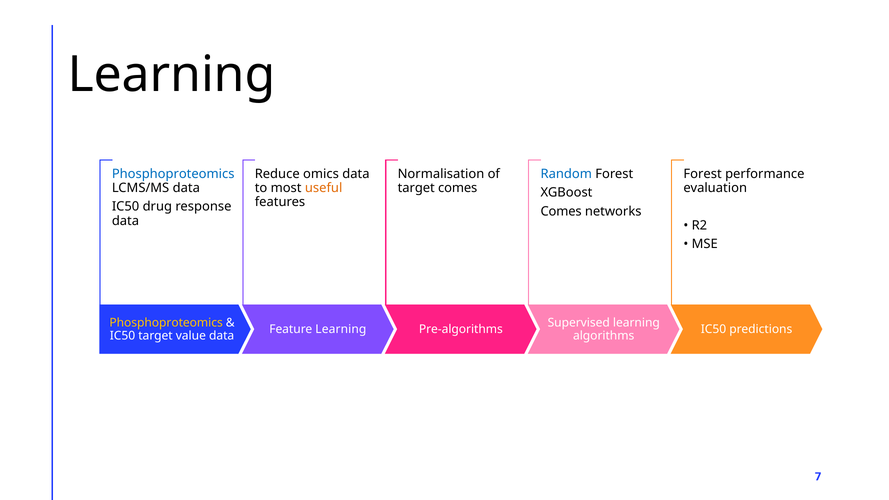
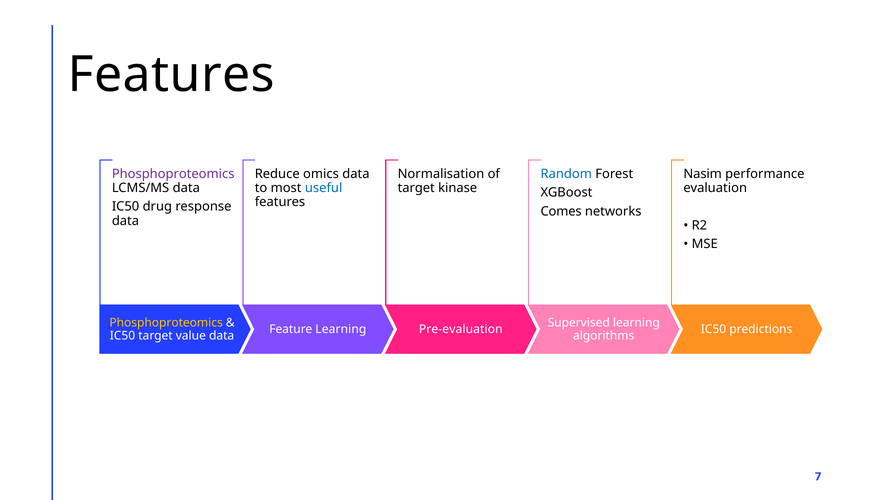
Learning: Learning -> Features (171, 75)
Phosphoproteomics colour: blue -> purple (173, 174)
Forest: Forest -> Nasim (703, 174)
useful colour: orange -> blue (324, 188)
target comes: comes -> kinase (458, 188)
Pre-algorithms: Pre-algorithms -> Pre-evaluation (461, 329)
